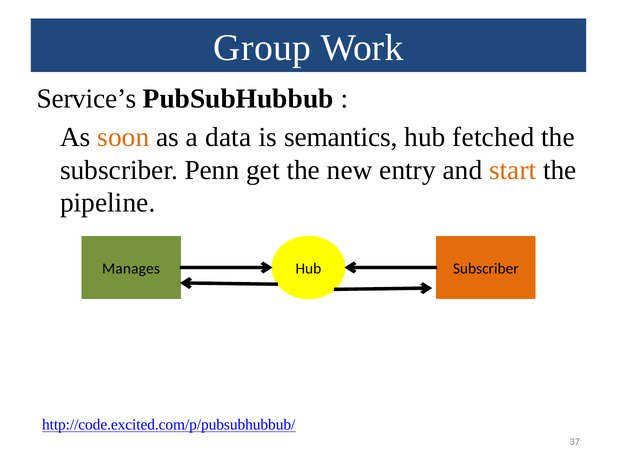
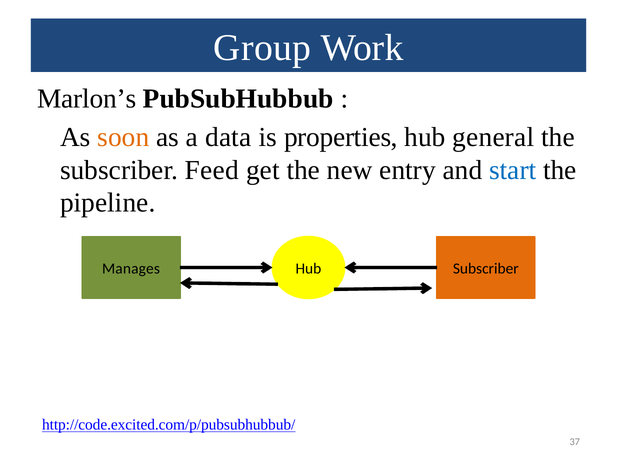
Service’s: Service’s -> Marlon’s (87, 99)
semantics: semantics -> properties (341, 137)
fetched: fetched -> general (493, 137)
Penn: Penn -> Feed (212, 170)
start colour: orange -> blue (513, 170)
